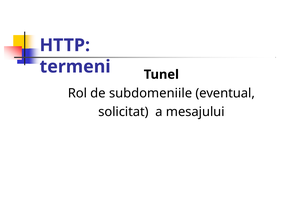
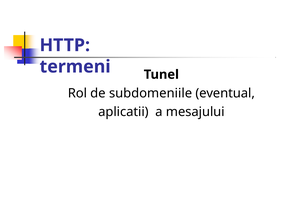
solicitat: solicitat -> aplicatii (123, 112)
